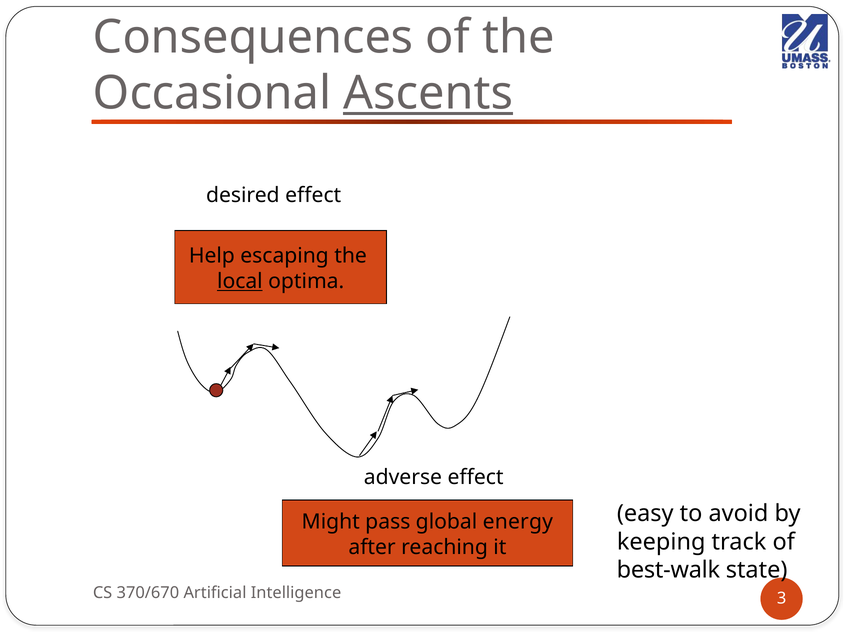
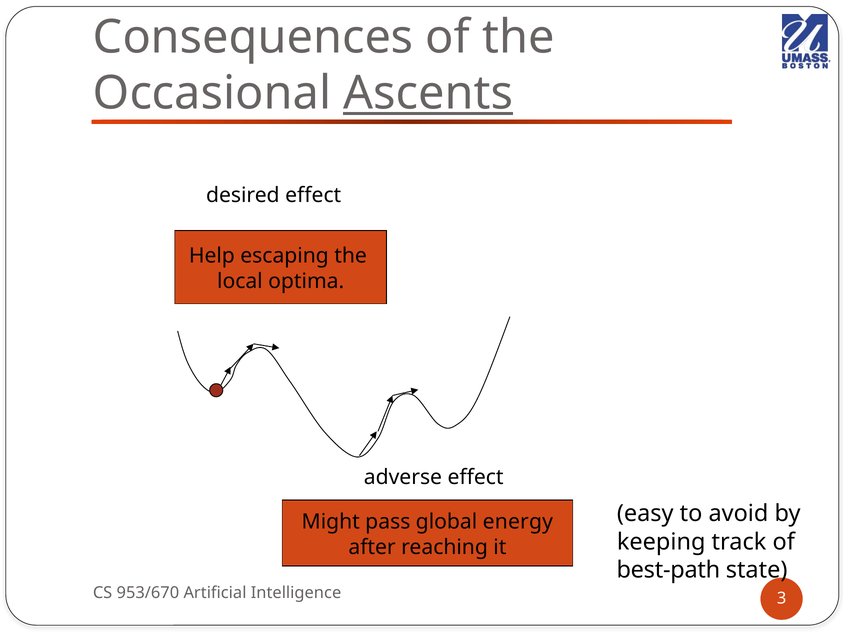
local underline: present -> none (240, 281)
best-walk: best-walk -> best-path (668, 570)
370/670: 370/670 -> 953/670 (148, 593)
